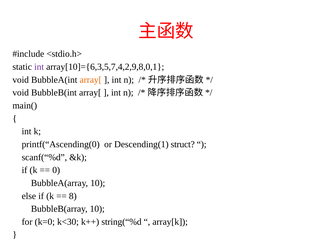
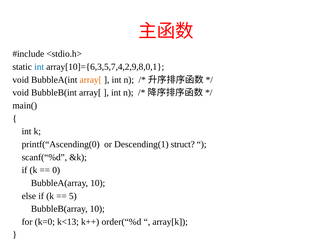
int colour: purple -> blue (39, 67)
8: 8 -> 5 (73, 196)
k<30: k<30 -> k<13 (68, 222)
string(“%d: string(“%d -> order(“%d (121, 222)
